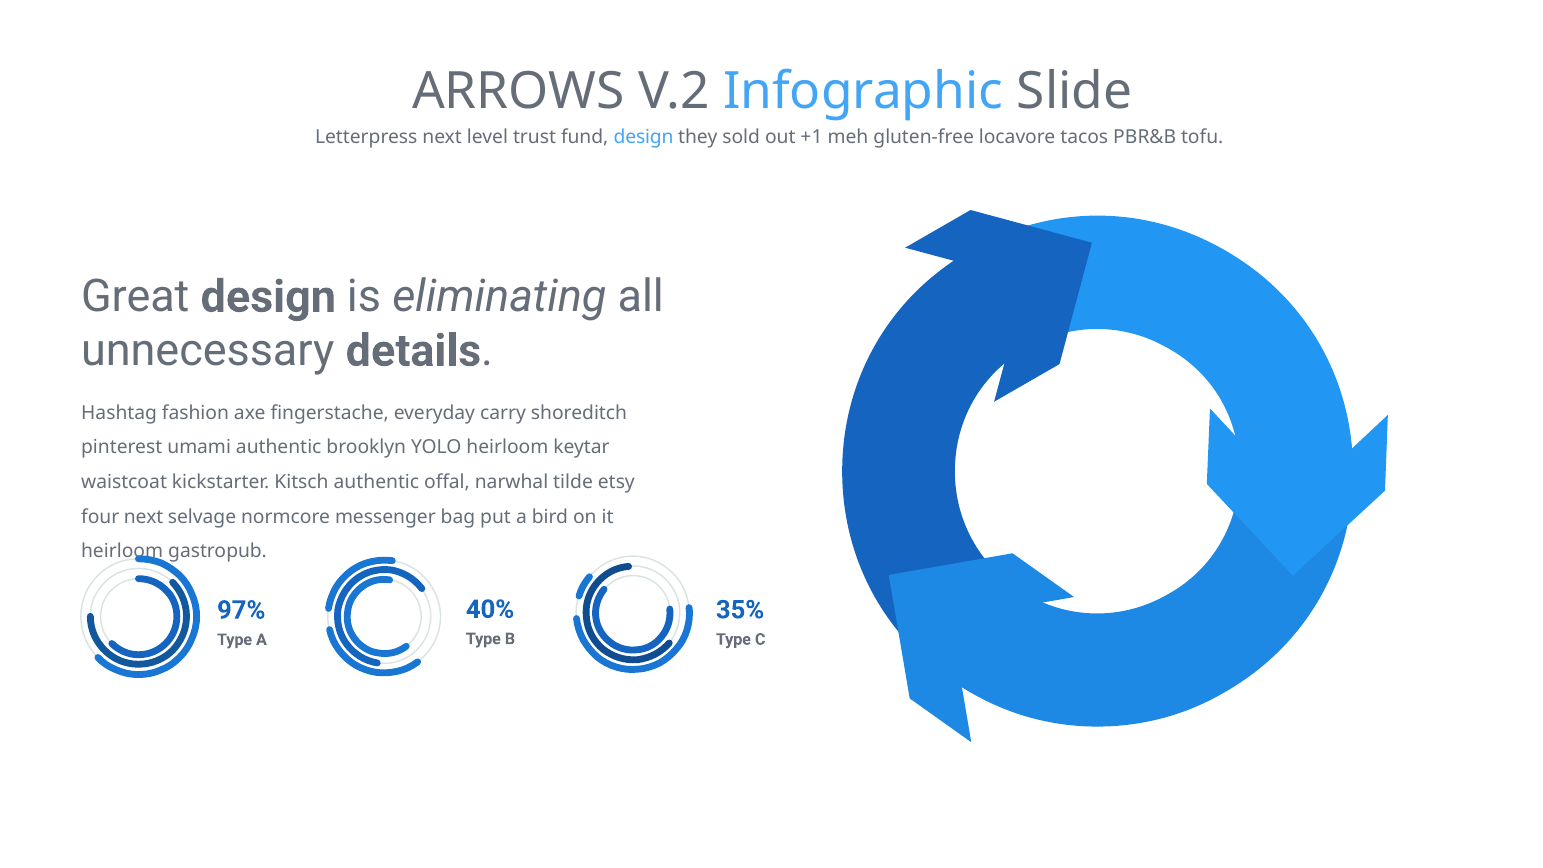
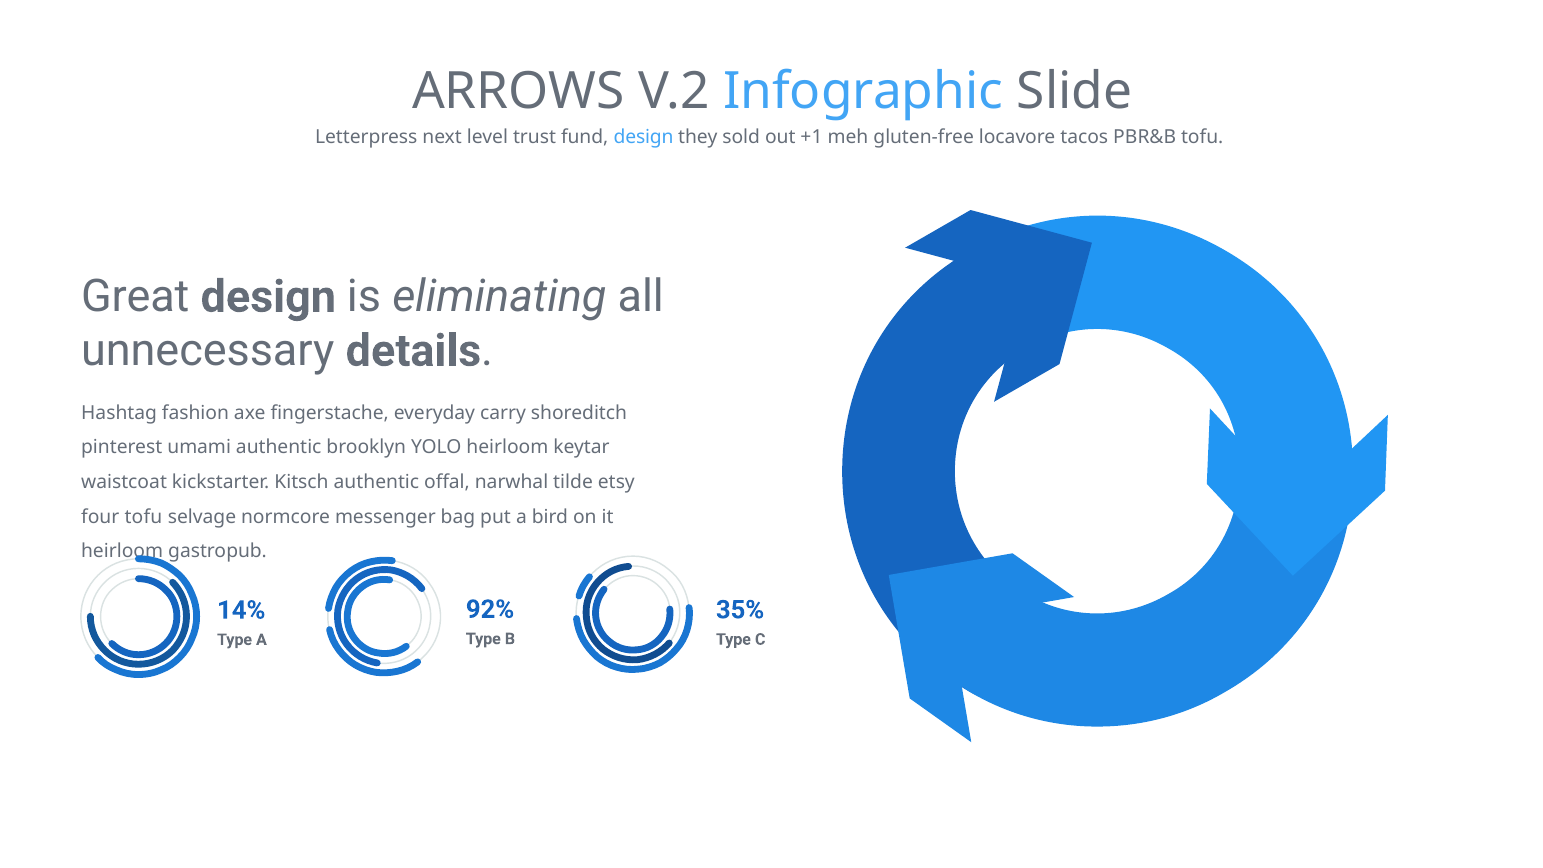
four next: next -> tofu (143, 517)
40%: 40% -> 92% (490, 609)
97%: 97% -> 14% (241, 610)
